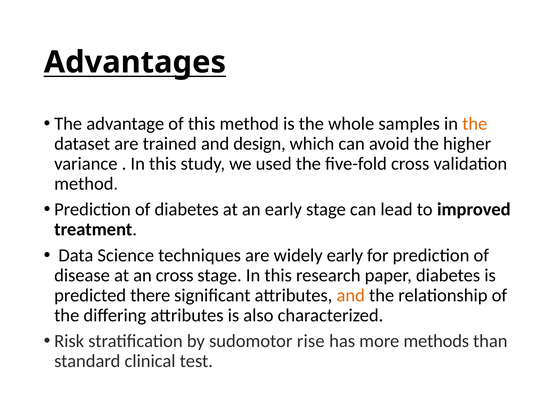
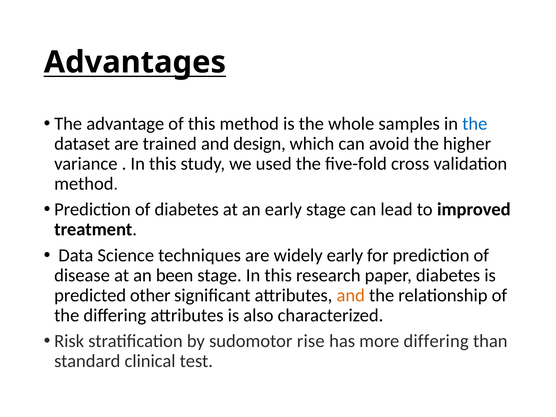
the colour: orange -> blue (475, 124)
an cross: cross -> been (175, 275)
there: there -> other (150, 295)
more methods: methods -> differing (436, 341)
